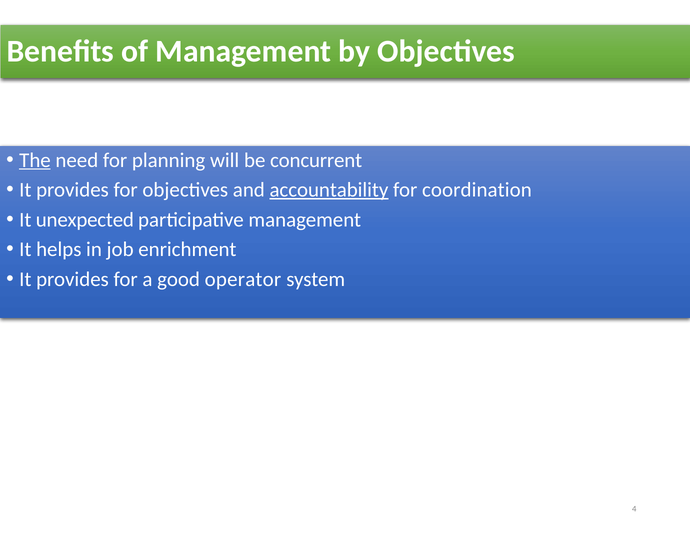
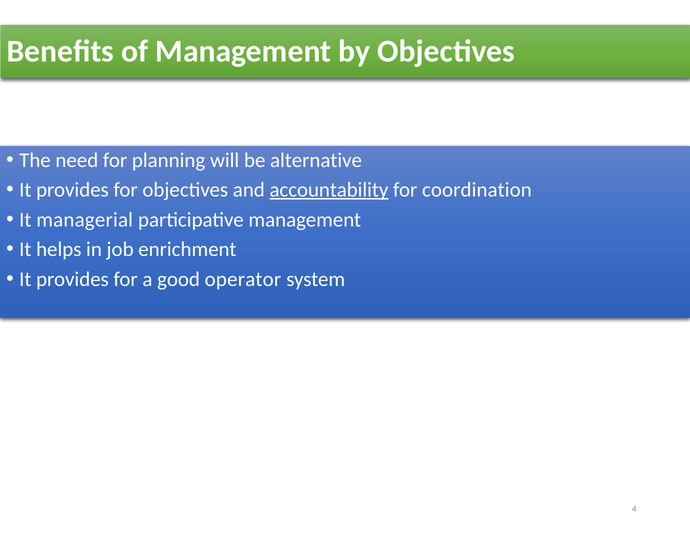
The underline: present -> none (35, 160)
concurrent: concurrent -> alternative (316, 160)
unexpected: unexpected -> managerial (85, 220)
